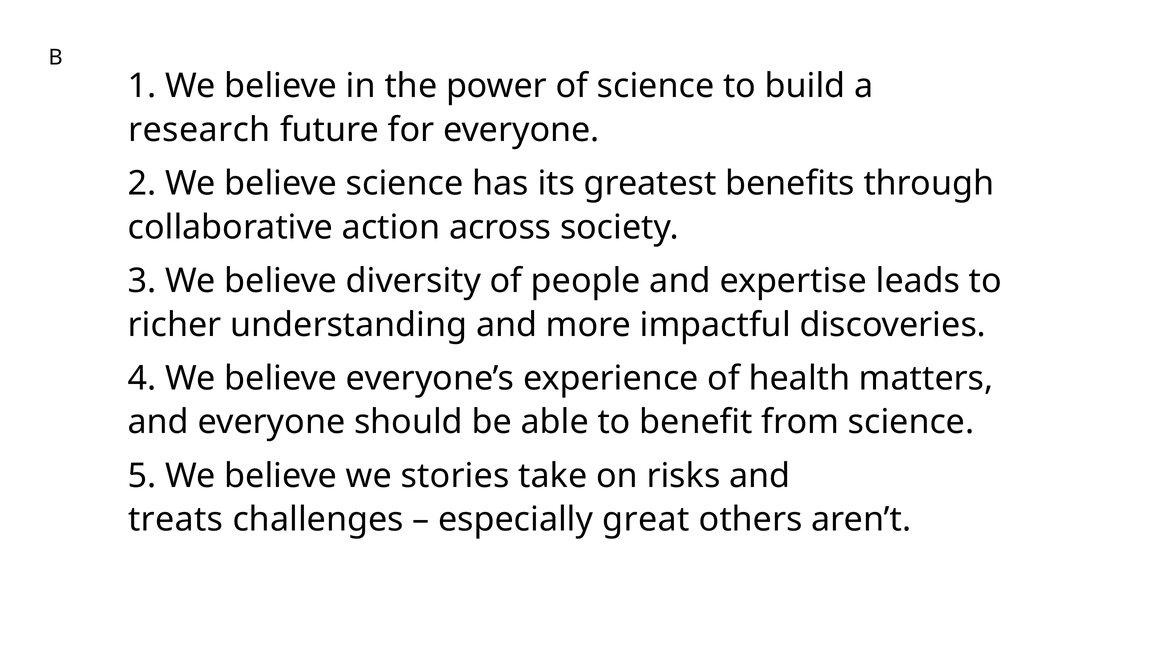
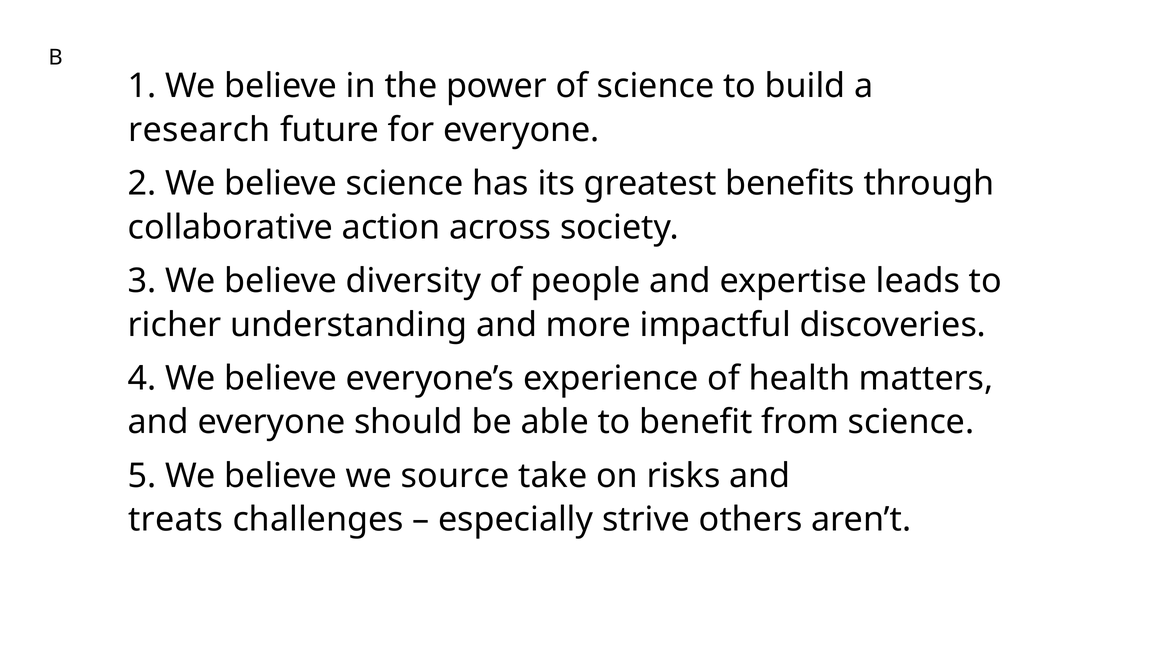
stories: stories -> source (455, 476)
great: great -> strive (646, 520)
